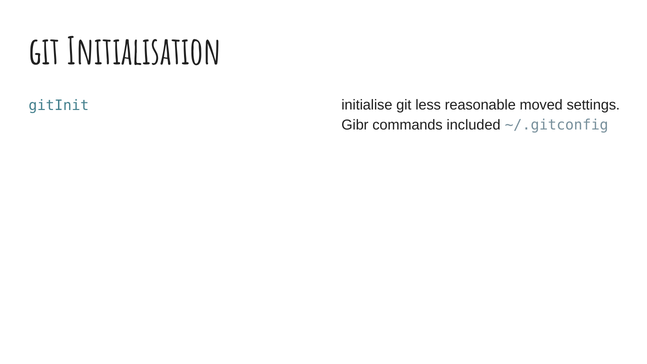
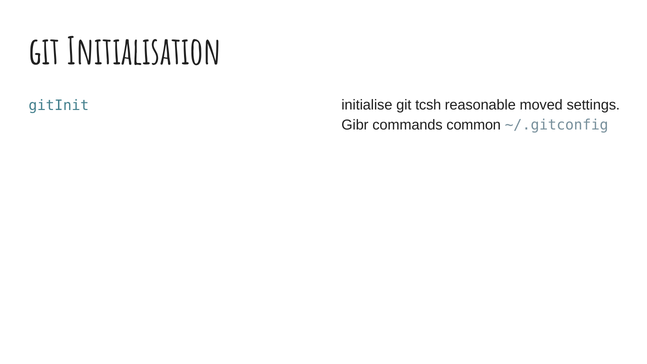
less: less -> tcsh (428, 105)
included: included -> common (474, 125)
